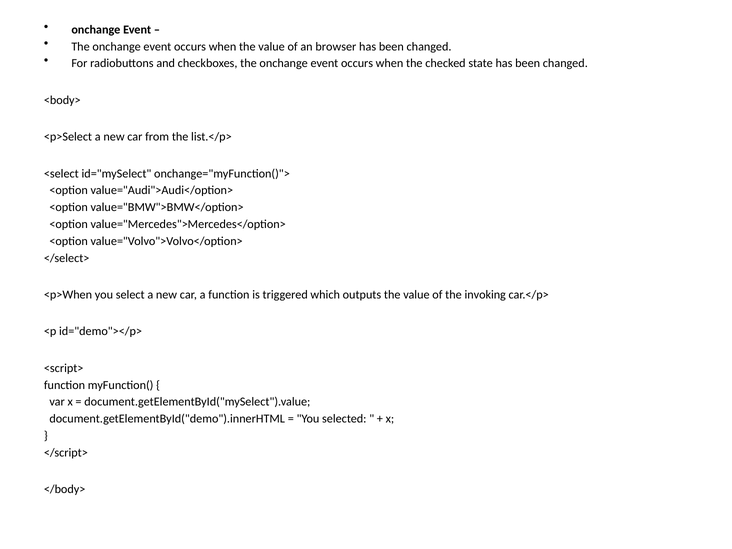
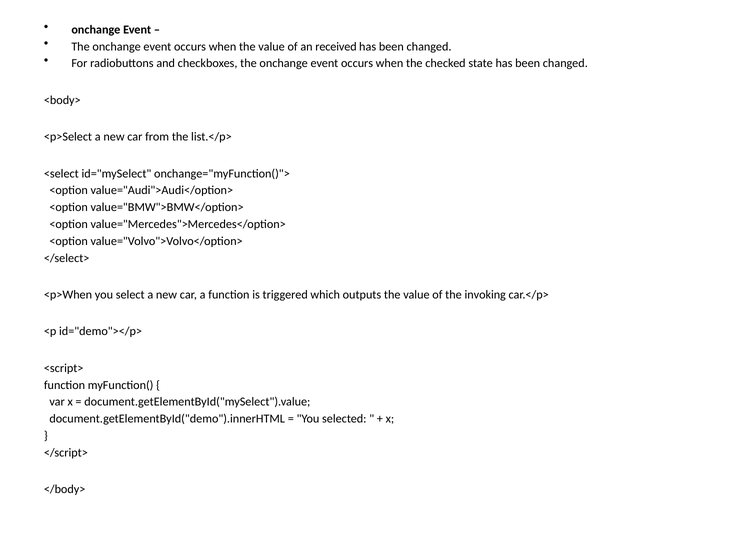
browser: browser -> received (336, 47)
